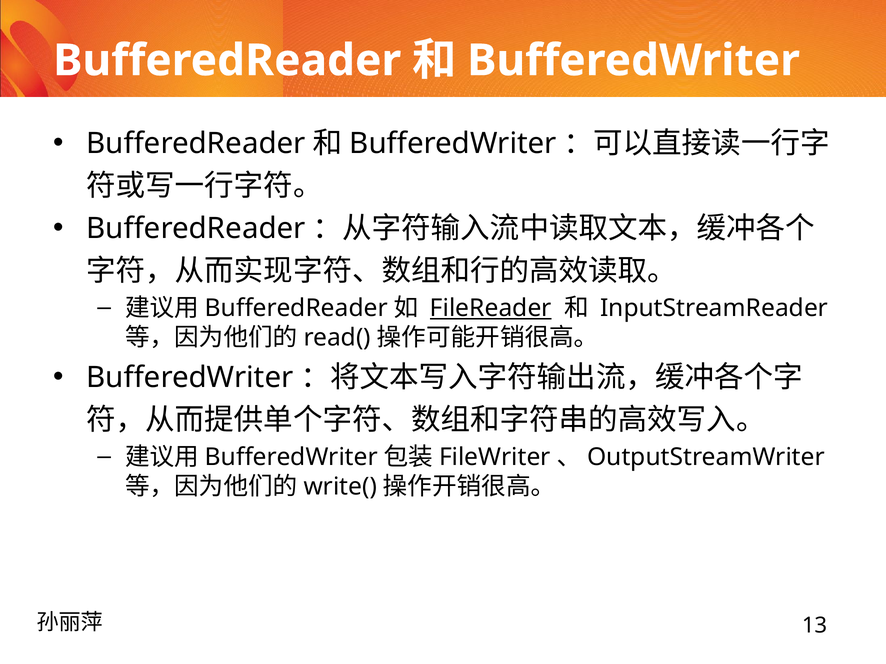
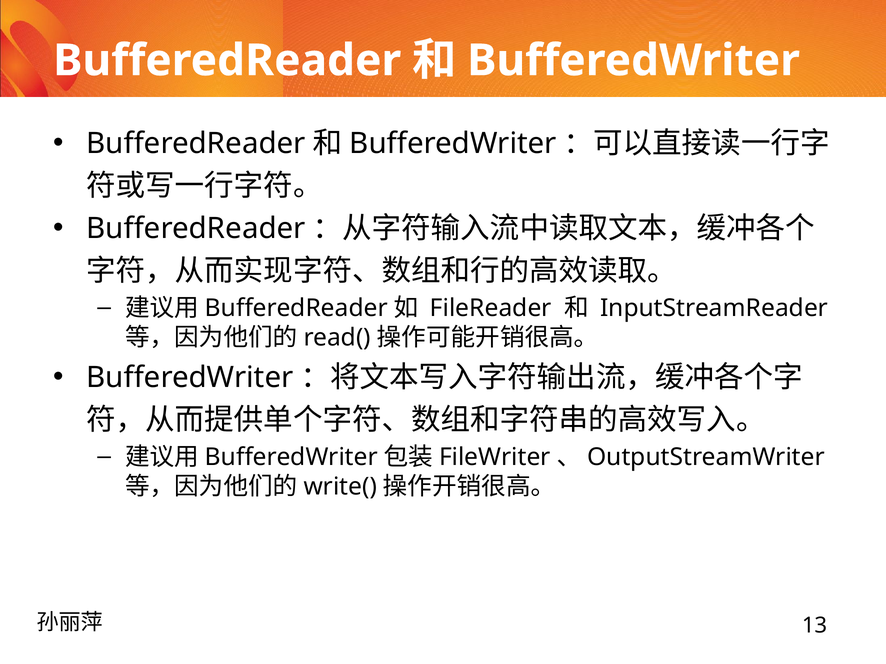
FileReader underline: present -> none (491, 308)
